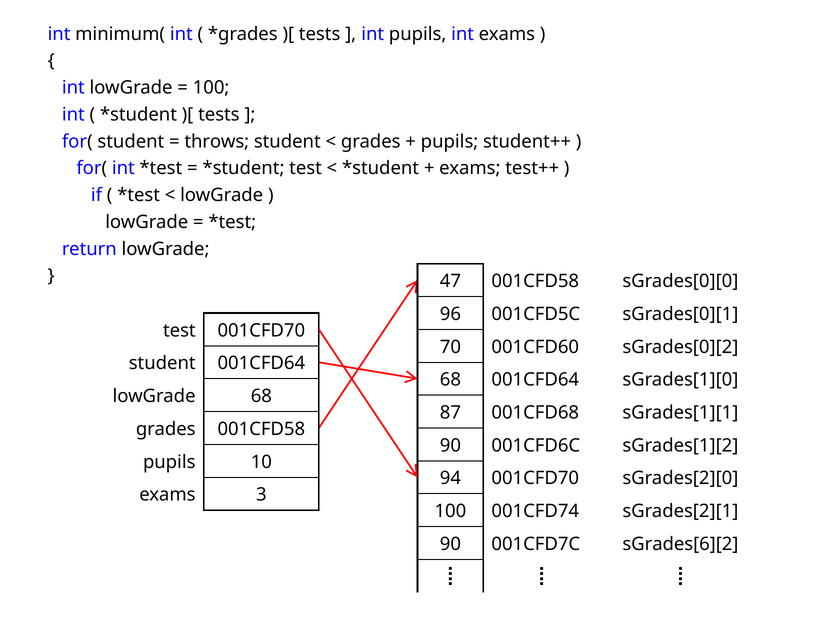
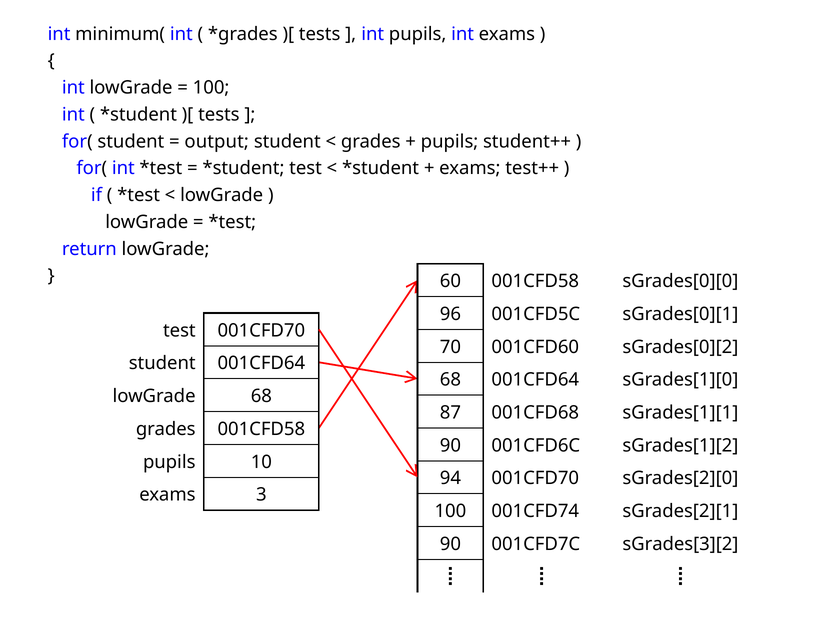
throws: throws -> output (217, 141)
47: 47 -> 60 (450, 281)
sGrades[6][2: sGrades[6][2 -> sGrades[3][2 (680, 544)
